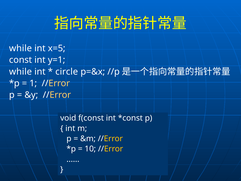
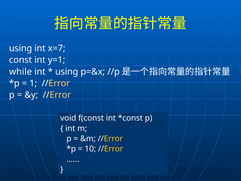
while: while -> using (21, 48)
x=5: x=5 -> x=7 (57, 48)
circle: circle -> using (67, 72)
